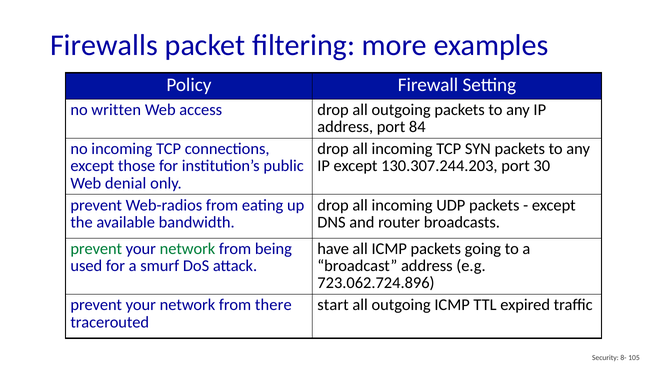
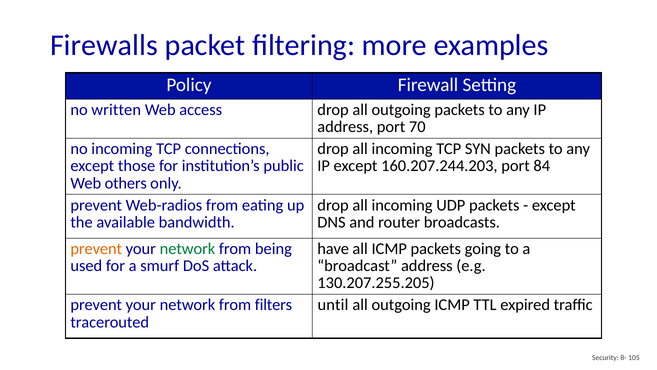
84: 84 -> 70 (417, 127)
130.307.244.203: 130.307.244.203 -> 160.207.244.203 (439, 166)
30: 30 -> 84 (542, 166)
denial: denial -> others (126, 183)
prevent colour: green -> orange (96, 249)
723.062.724.896: 723.062.724.896 -> 130.207.255.205 (376, 283)
there: there -> filters (273, 305)
start: start -> until (333, 305)
